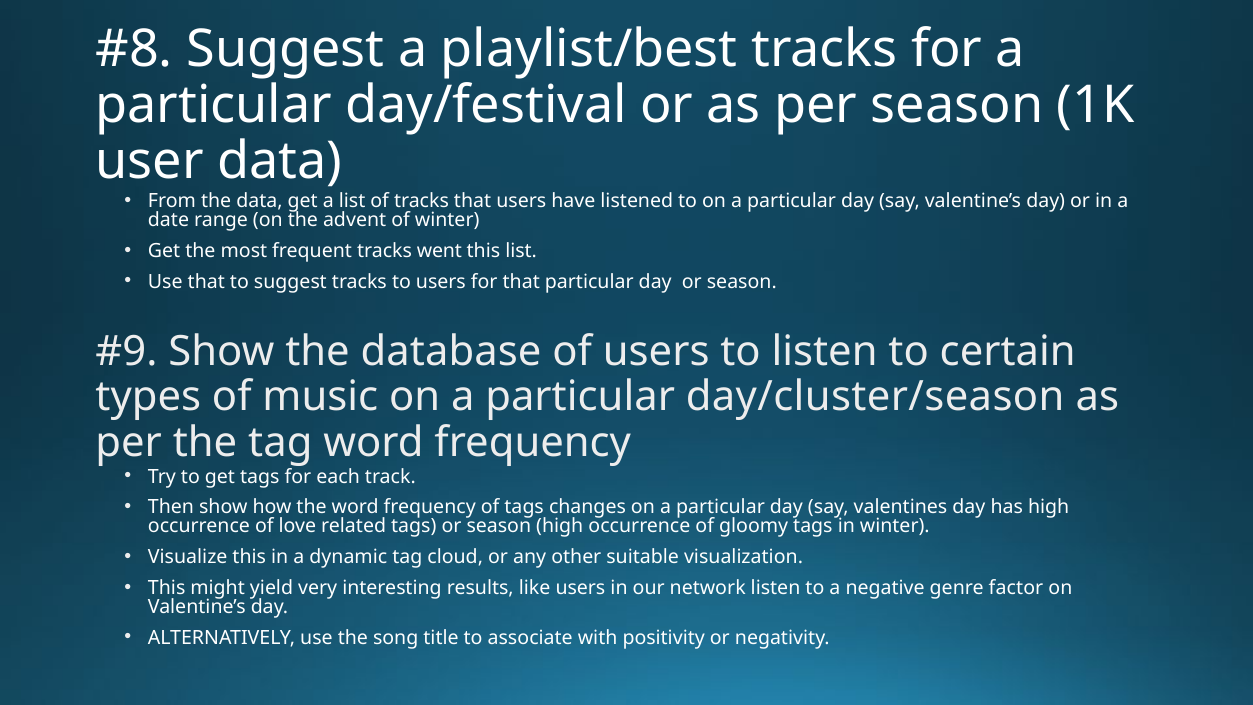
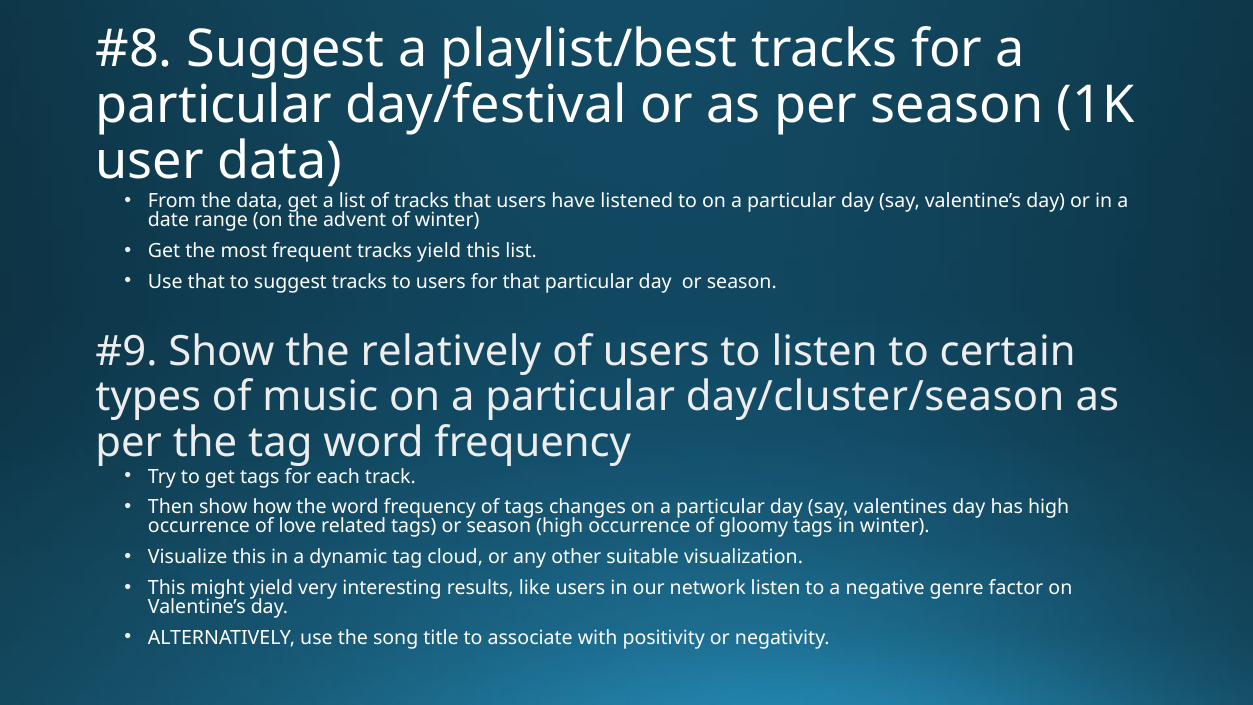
tracks went: went -> yield (439, 251)
database: database -> relatively (451, 352)
